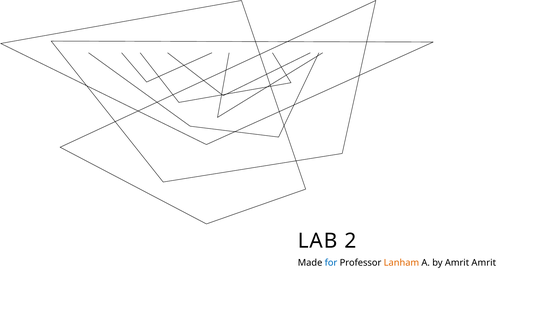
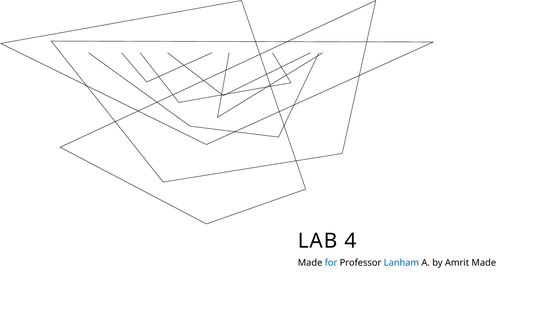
2: 2 -> 4 (351, 241)
Lanham colour: orange -> blue (401, 263)
Amrit Amrit: Amrit -> Made (484, 263)
